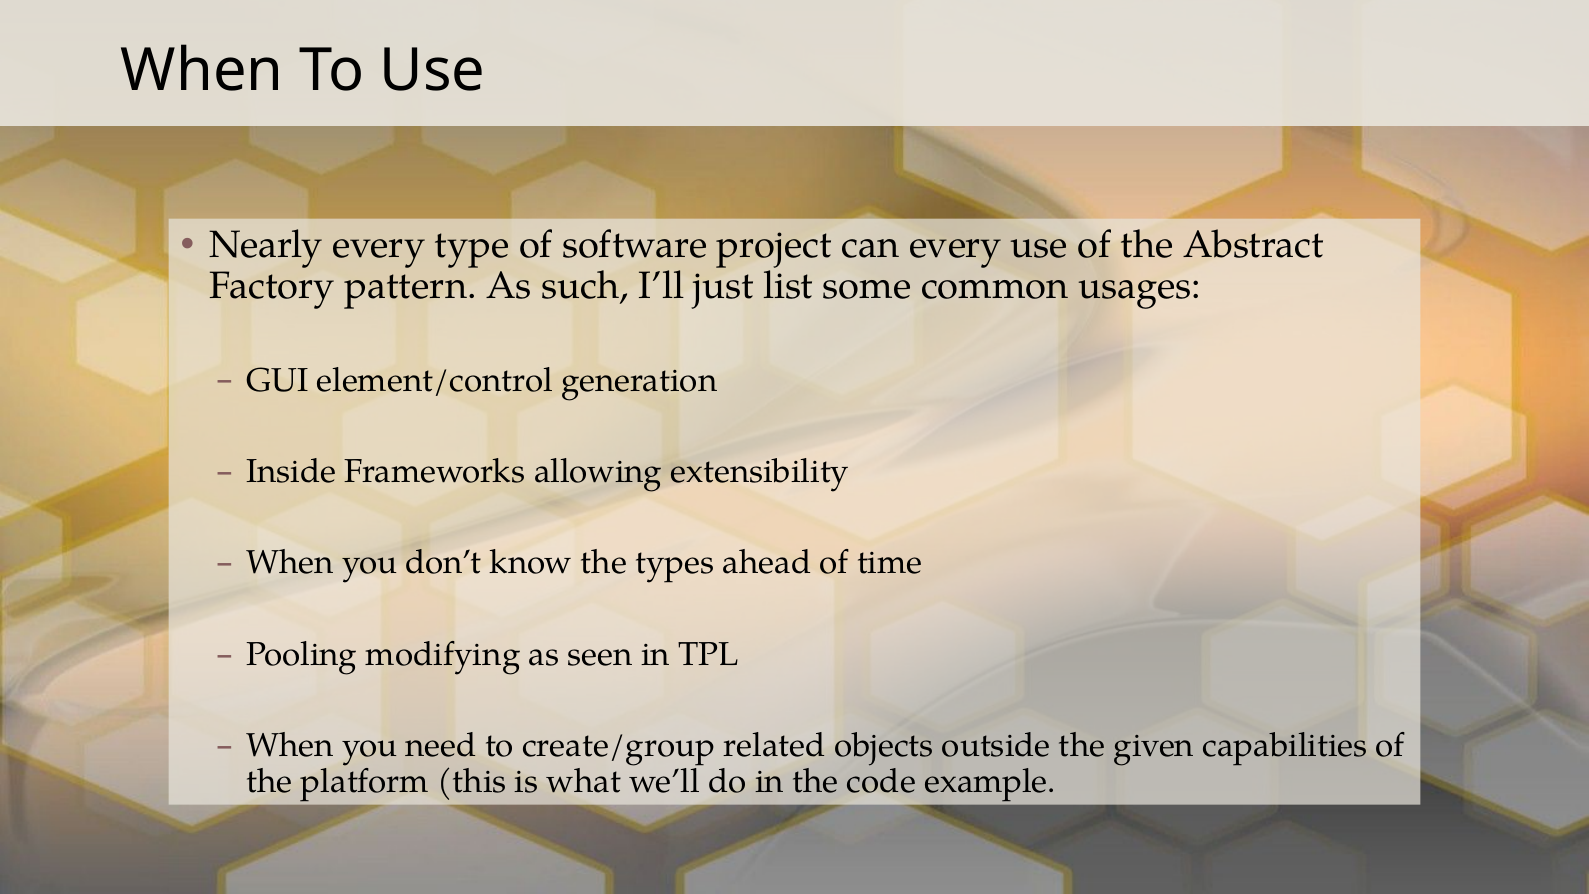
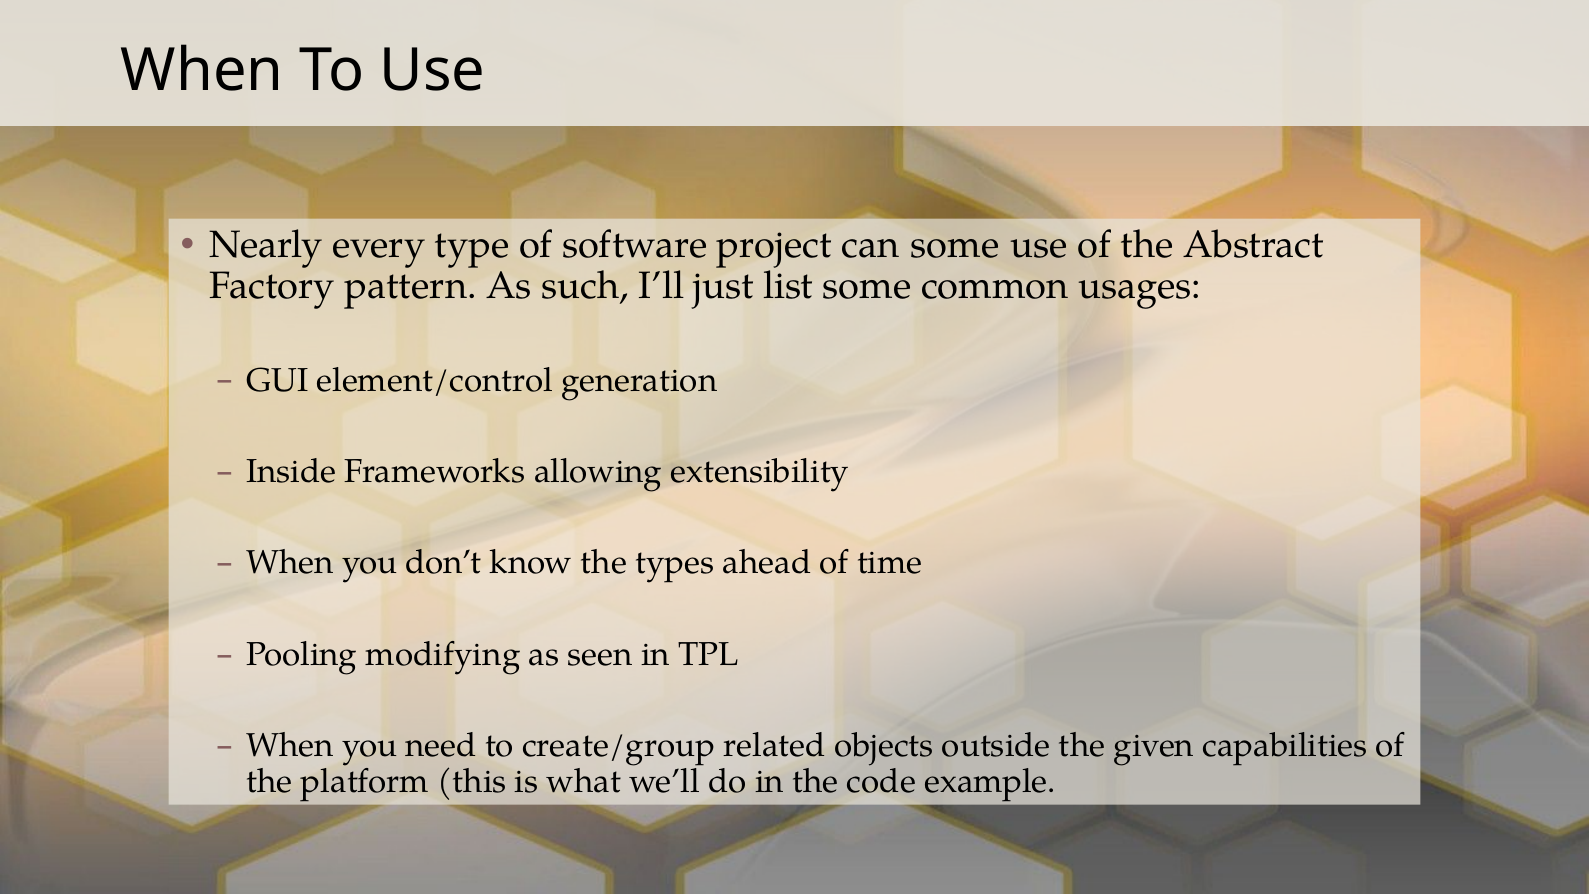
can every: every -> some (955, 245)
